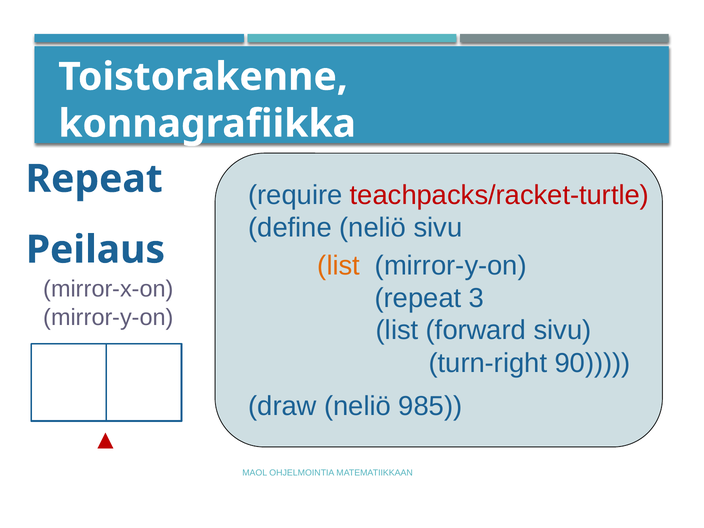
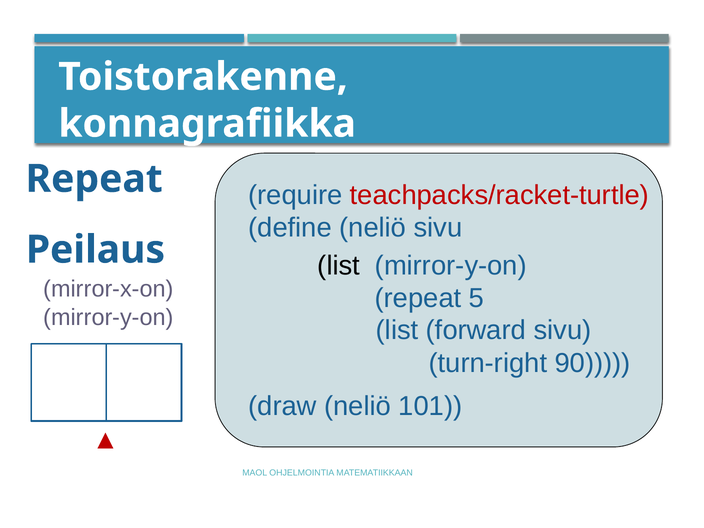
list colour: orange -> black (339, 266)
3: 3 -> 5 (476, 298)
985: 985 -> 101 (430, 406)
